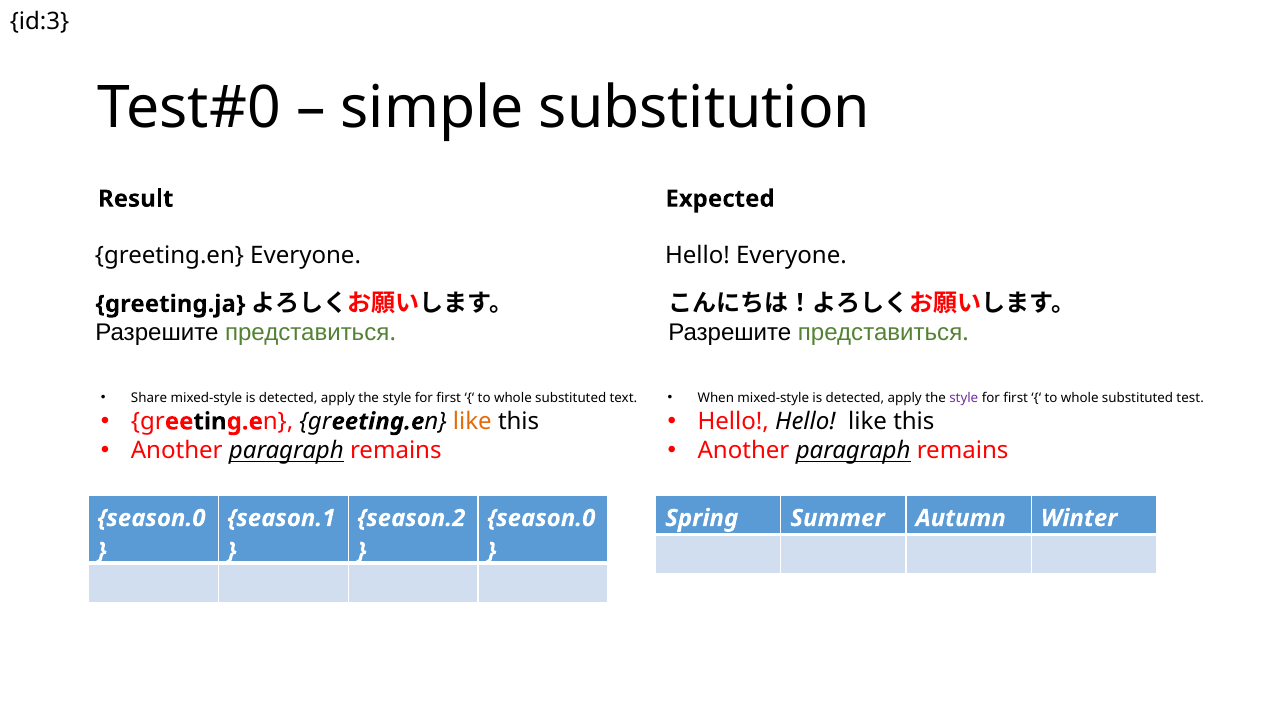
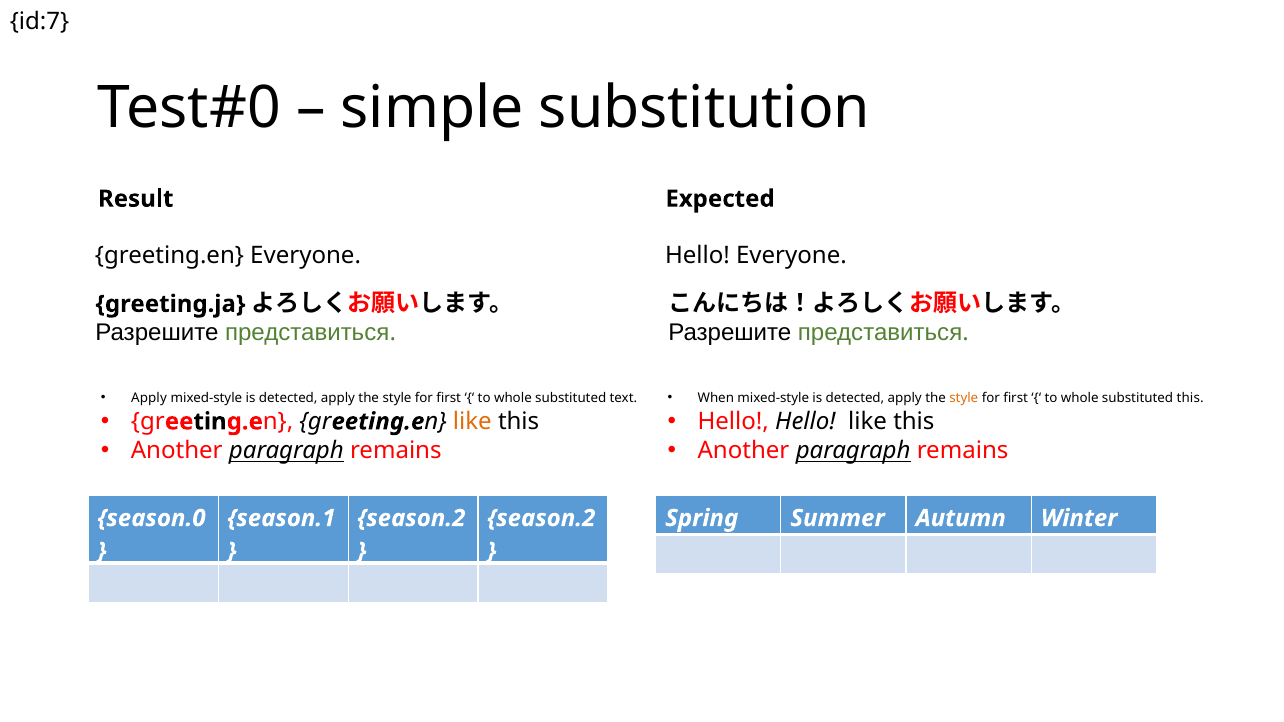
id:3: id:3 -> id:7 (39, 22)
Share: Share -> Apply (149, 398)
style colour: purple -> orange (964, 398)
substituted test: test -> this (1190, 398)
season.0: season.0 -> season.2 (542, 518)
